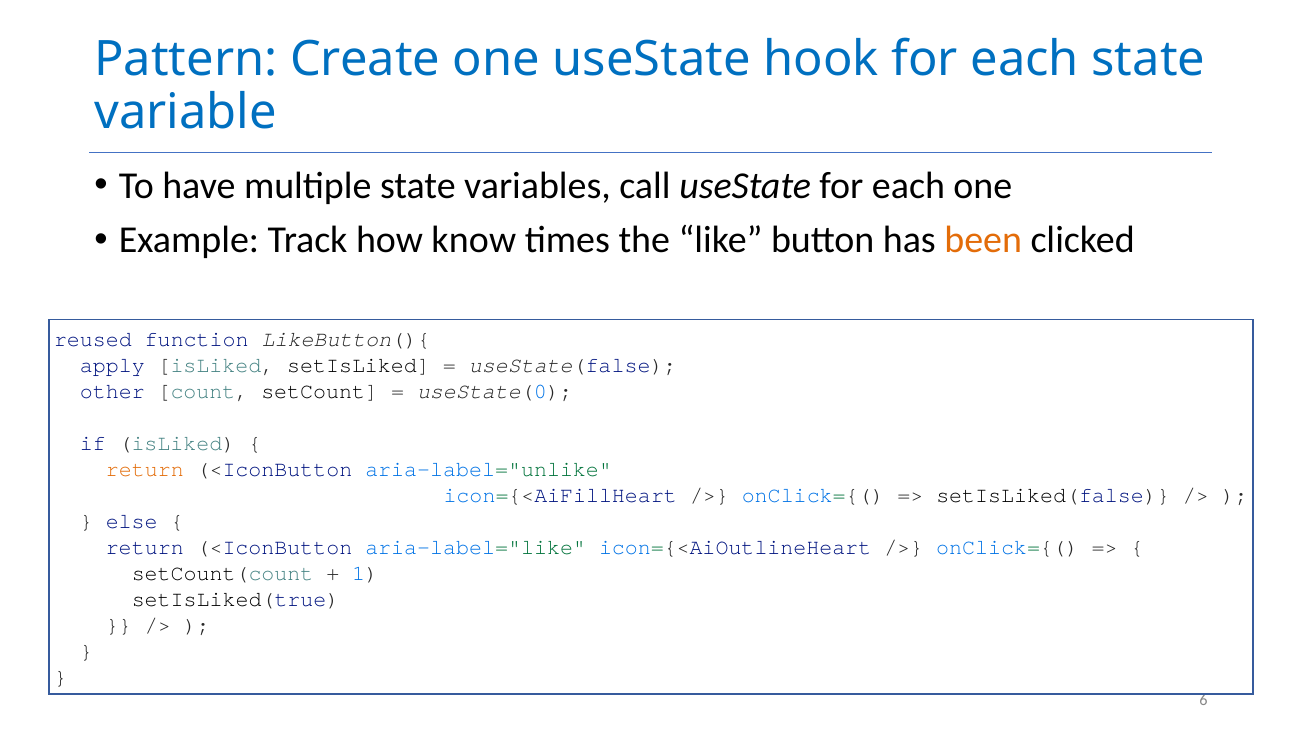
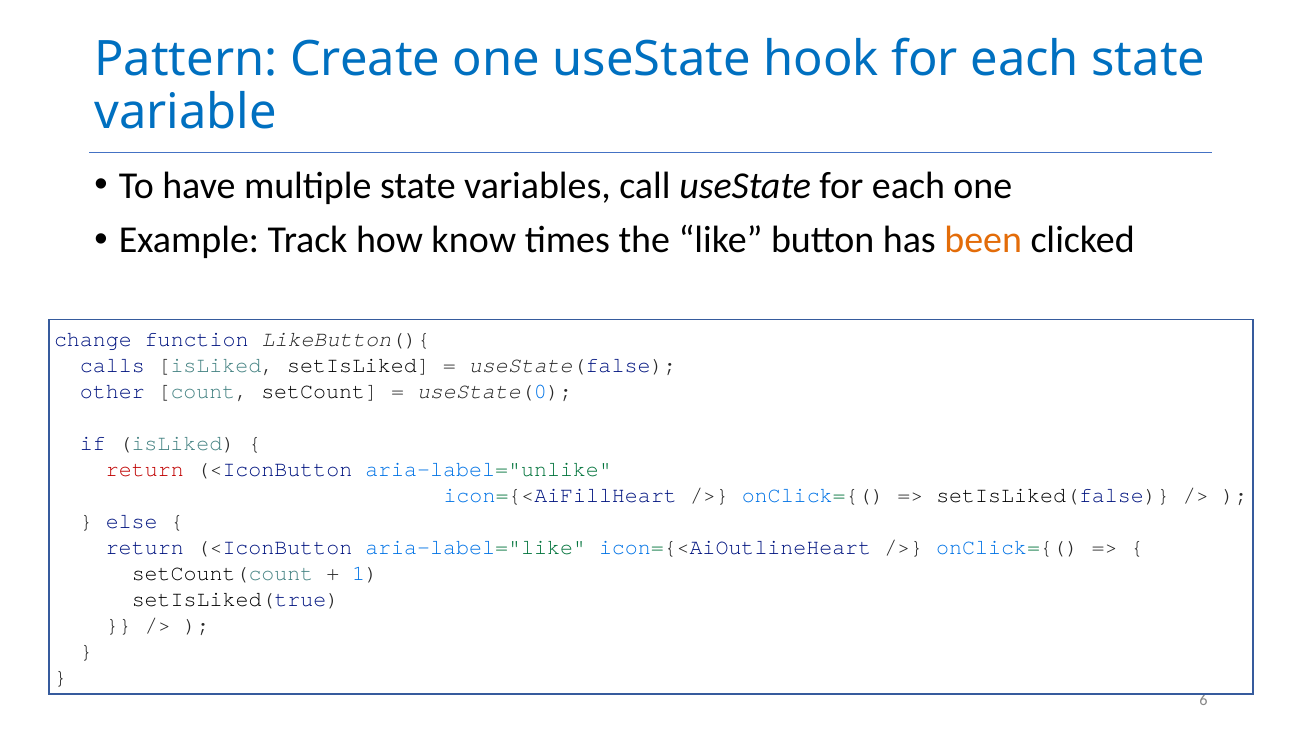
reused: reused -> change (93, 339)
apply: apply -> calls (112, 365)
return colour: orange -> red (145, 469)
